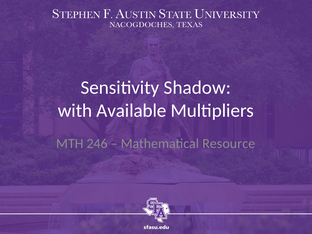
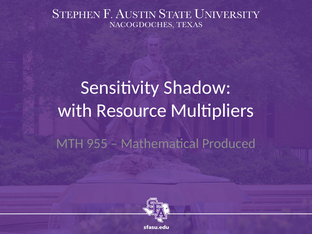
Available: Available -> Resource (131, 111)
246: 246 -> 955 (97, 143)
Resource: Resource -> Produced (229, 143)
